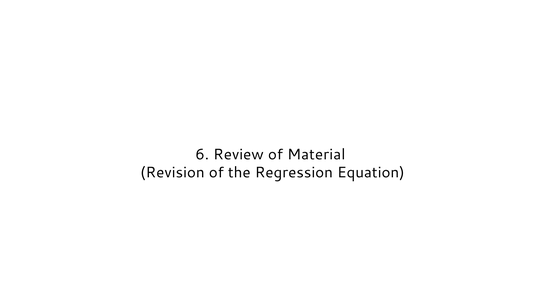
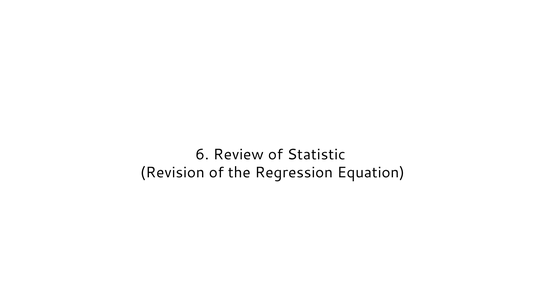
Material: Material -> Statistic (316, 154)
